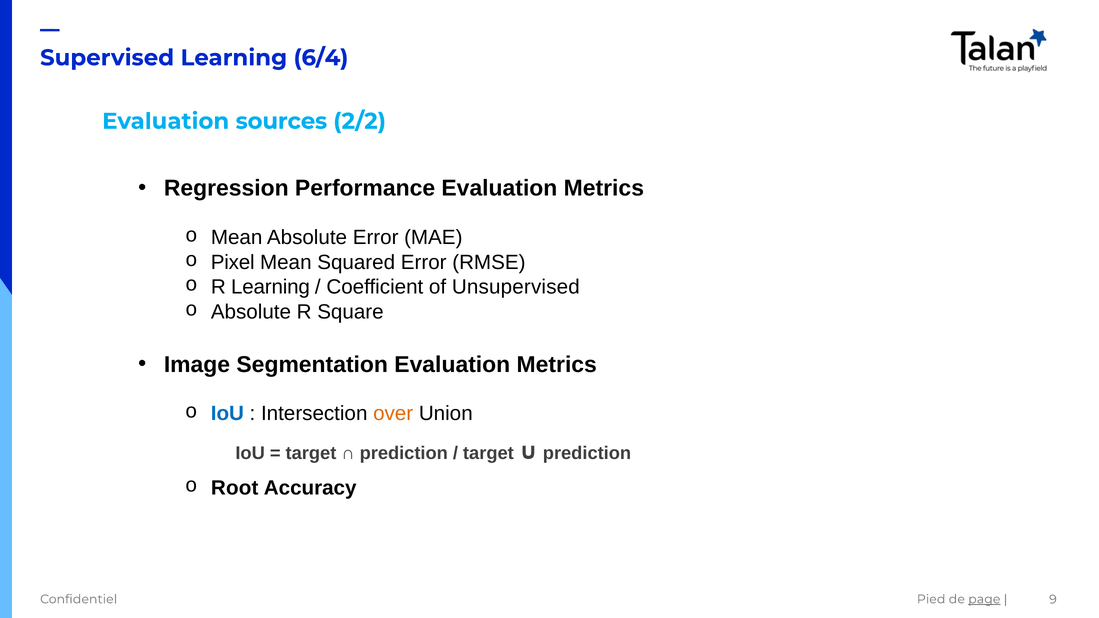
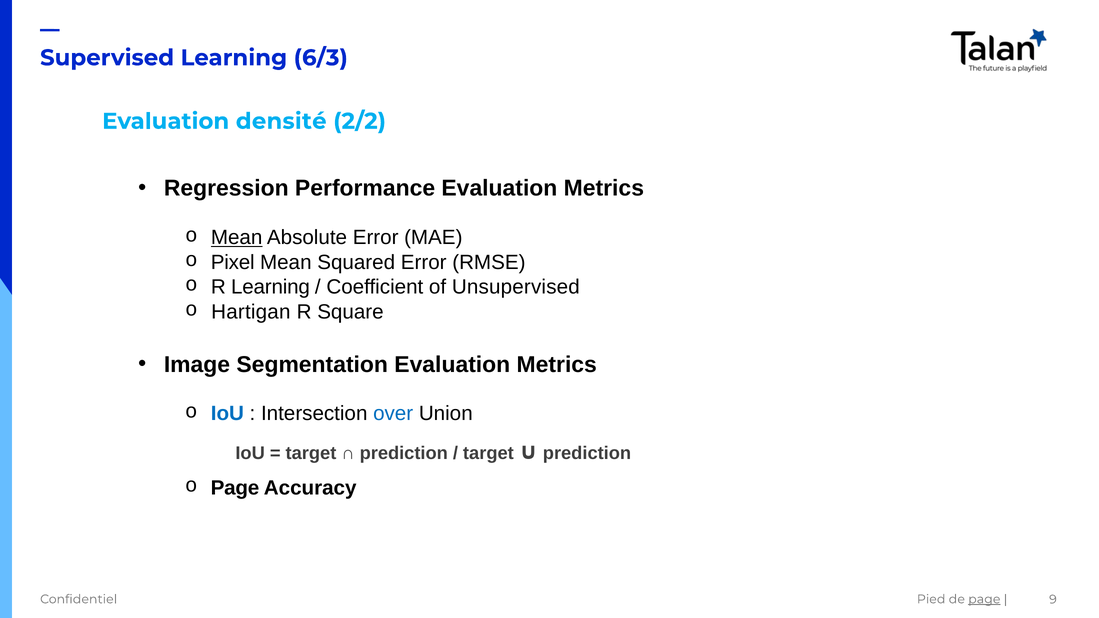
6/4: 6/4 -> 6/3 (321, 58)
sources: sources -> densité (281, 121)
Mean underline: none -> present (237, 238)
Absolute: Absolute -> Hartigan (251, 312)
over colour: orange -> blue (393, 414)
Root: Root -> Page (235, 488)
